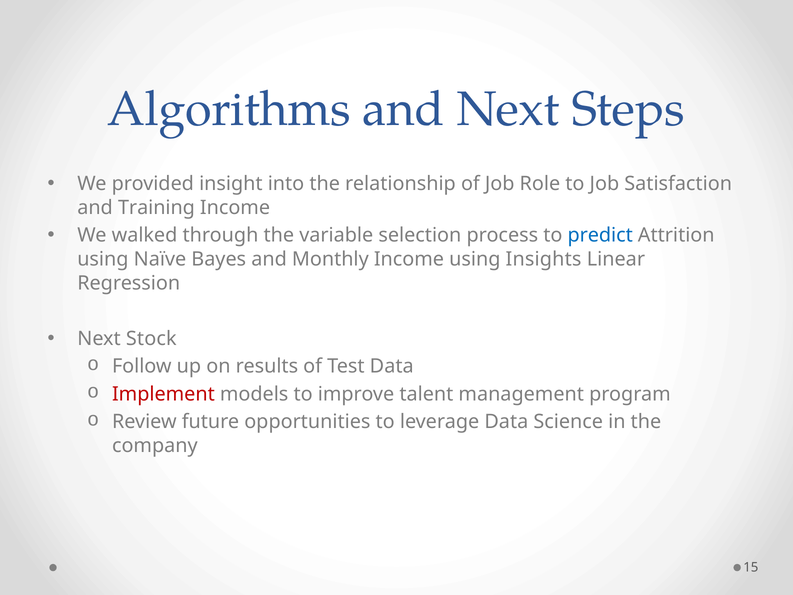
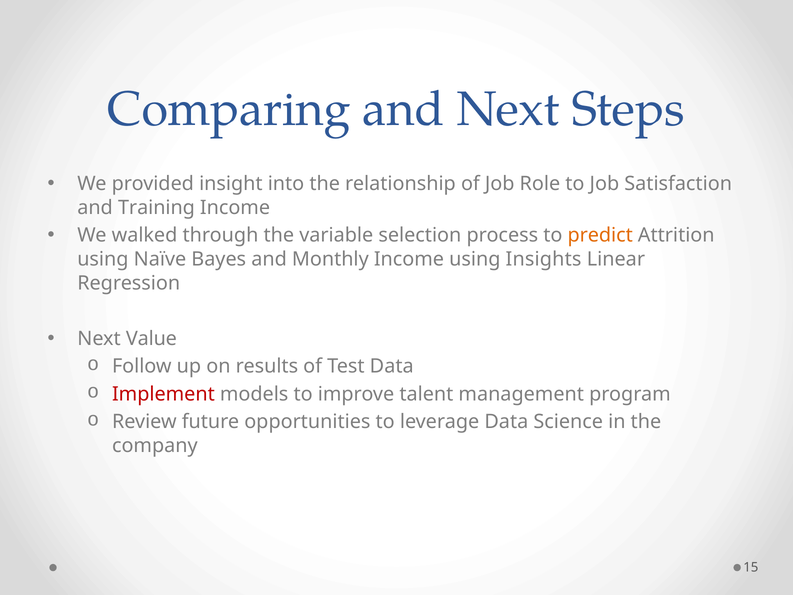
Algorithms: Algorithms -> Comparing (229, 109)
predict colour: blue -> orange (600, 235)
Stock: Stock -> Value (151, 338)
